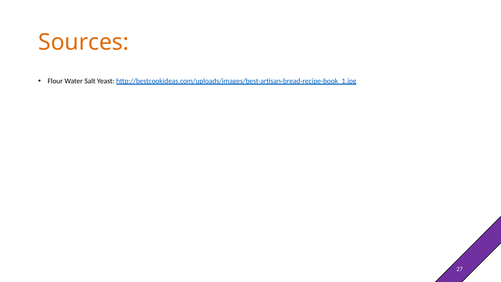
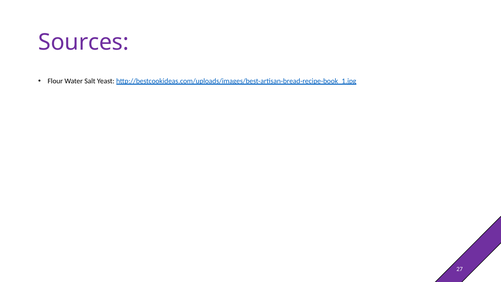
Sources colour: orange -> purple (84, 42)
